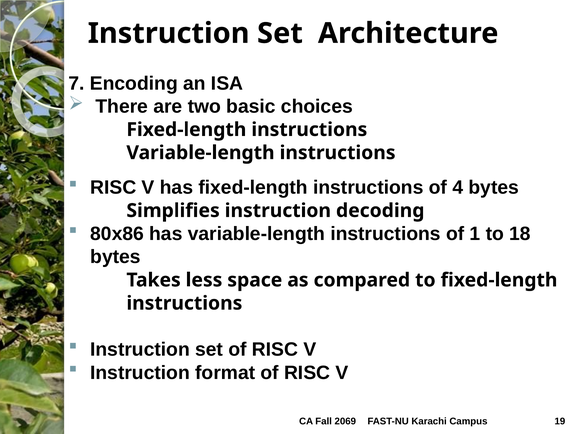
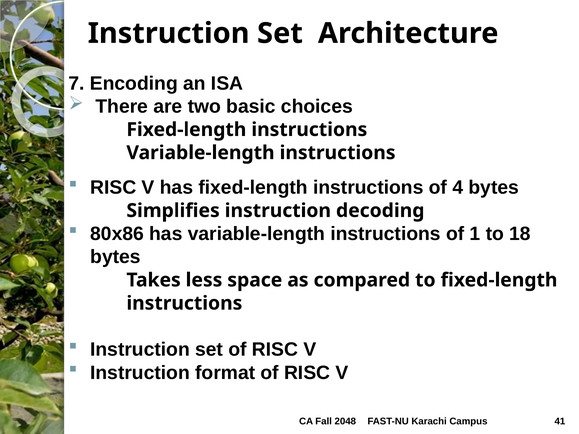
2069: 2069 -> 2048 (345, 421)
19: 19 -> 41 (560, 421)
